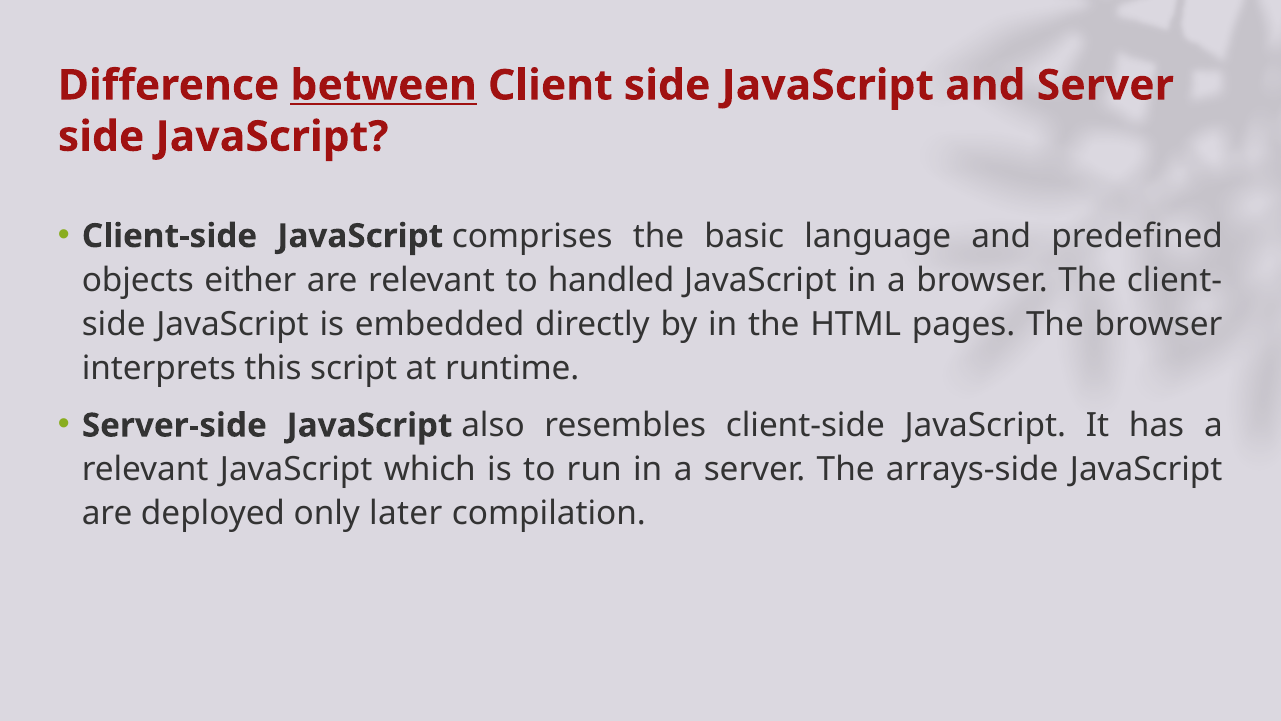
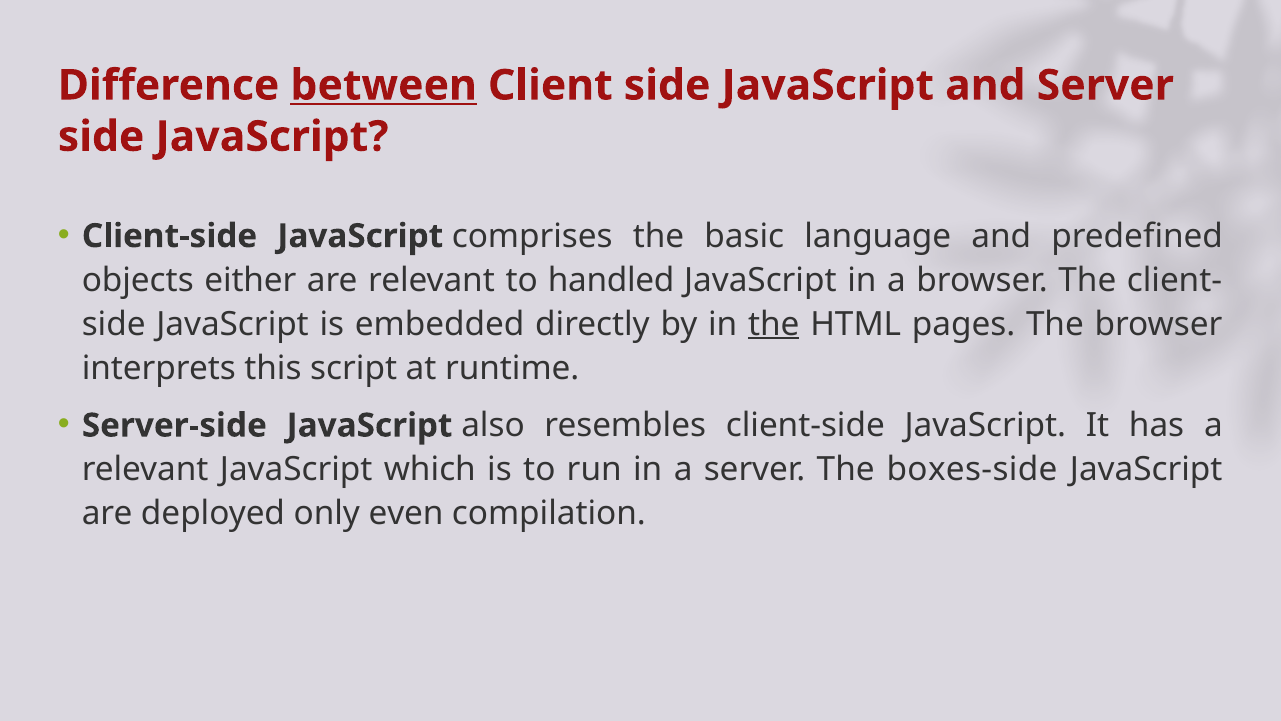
the underline: none -> present (774, 324)
arrays-side: arrays-side -> boxes-side (972, 469)
later: later -> even (406, 513)
